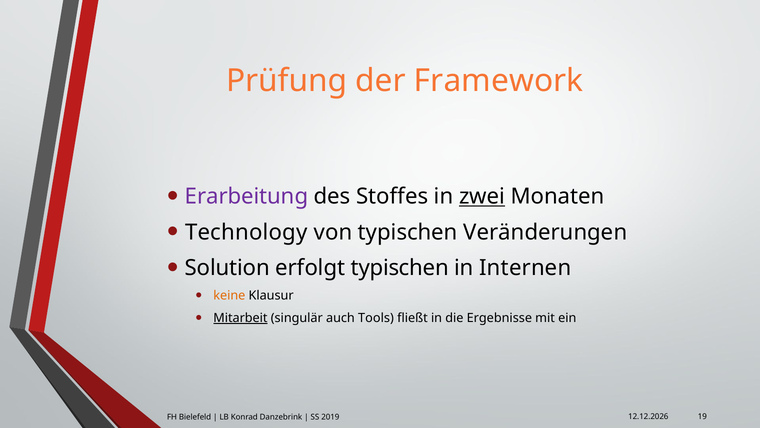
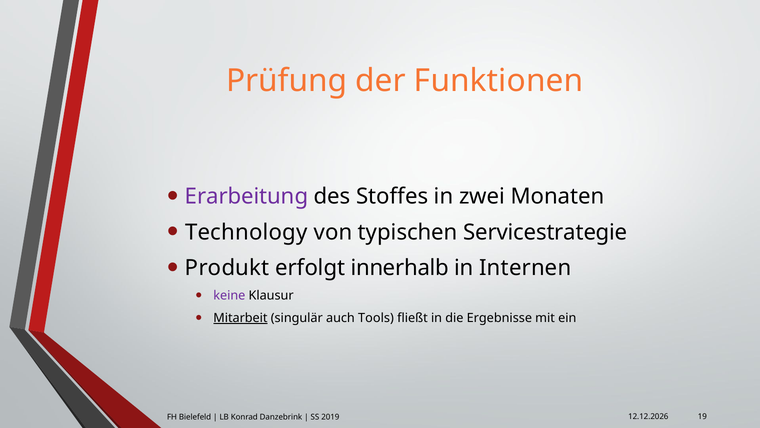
Framework: Framework -> Funktionen (499, 81)
zwei underline: present -> none (482, 196)
Veränderungen: Veränderungen -> Servicestrategie (545, 232)
Solution: Solution -> Produkt (227, 268)
erfolgt typischen: typischen -> innerhalb (400, 268)
keine colour: orange -> purple (229, 295)
